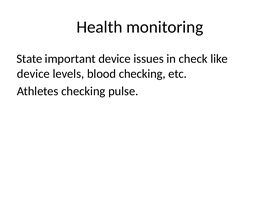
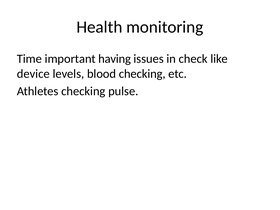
State: State -> Time (29, 59)
important device: device -> having (115, 59)
